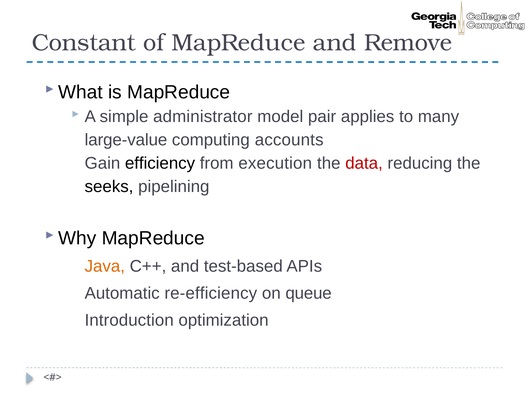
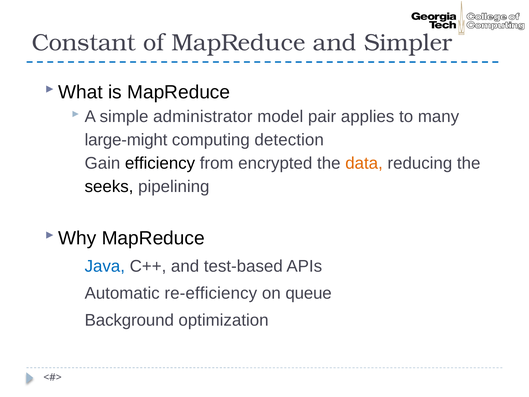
Remove: Remove -> Simpler (408, 43)
large-value: large-value -> large-might (126, 140)
accounts: accounts -> detection (289, 140)
execution: execution -> encrypted (275, 163)
data colour: red -> orange (364, 163)
Java colour: orange -> blue (105, 266)
Introduction: Introduction -> Background (129, 320)
